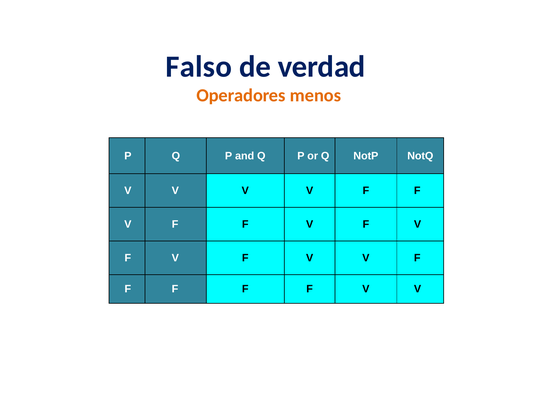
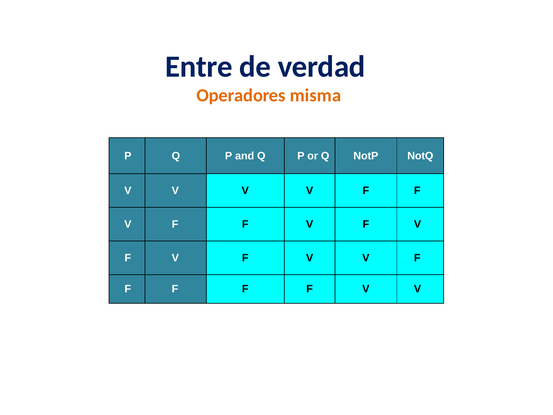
Falso: Falso -> Entre (199, 67)
menos: menos -> misma (315, 95)
